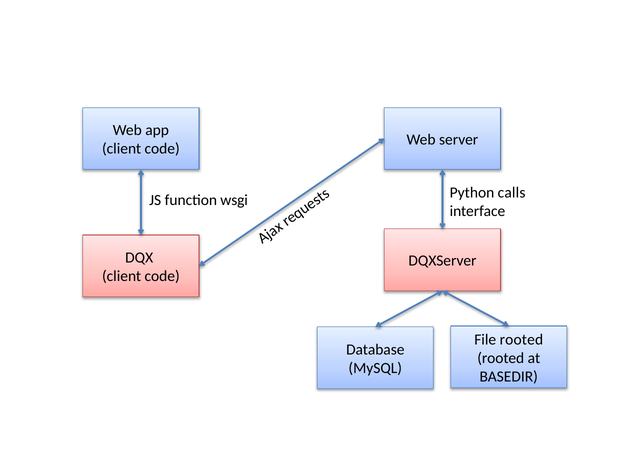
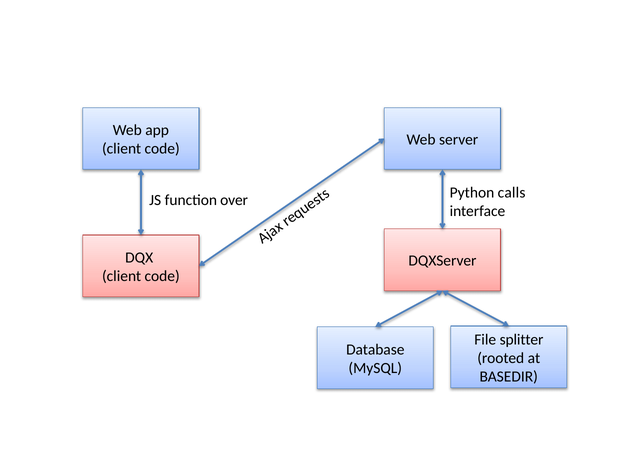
wsgi: wsgi -> over (234, 200)
File rooted: rooted -> splitter (522, 340)
